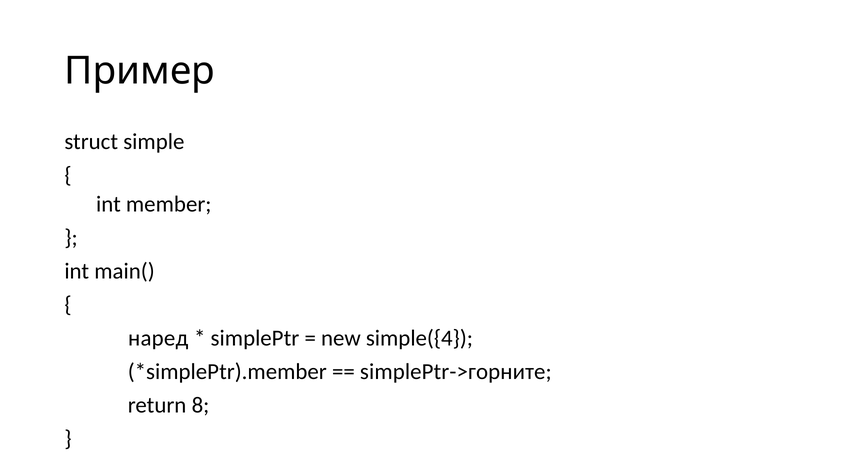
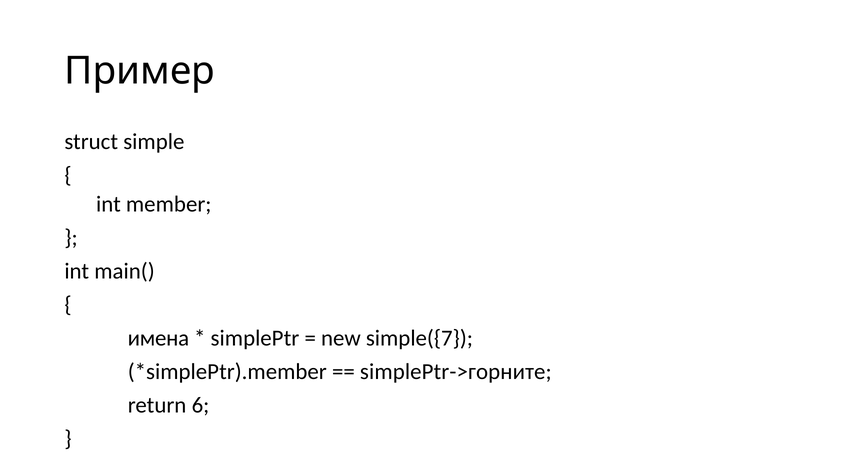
наред: наред -> имена (158, 339)
simple({4: simple({4 -> simple({7 (419, 339)
8: 8 -> 6 (200, 406)
